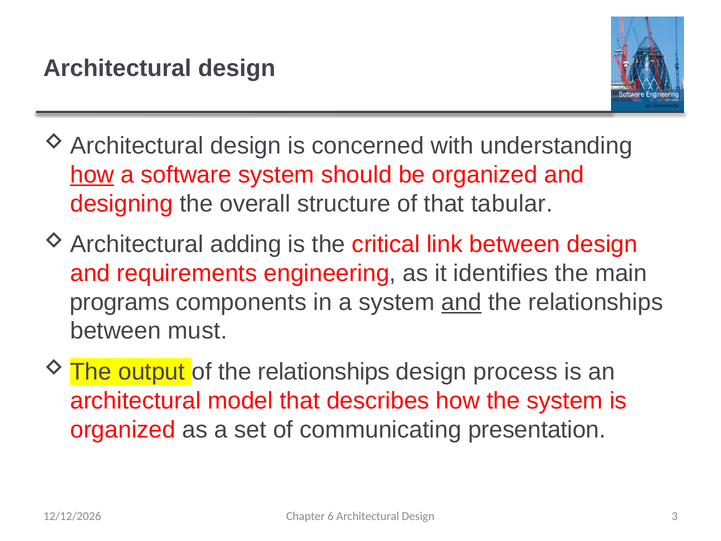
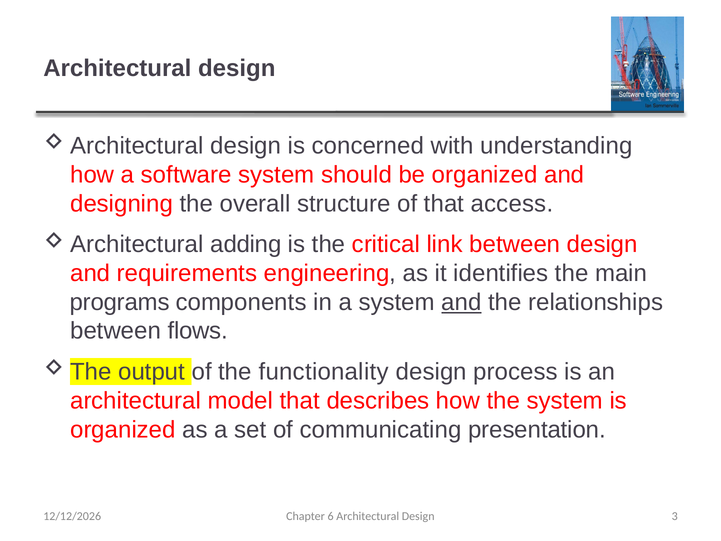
how underline: present -> none (92, 175)
tabular: tabular -> access (512, 204)
must: must -> flows (198, 331)
of the relationships: relationships -> functionality (324, 372)
